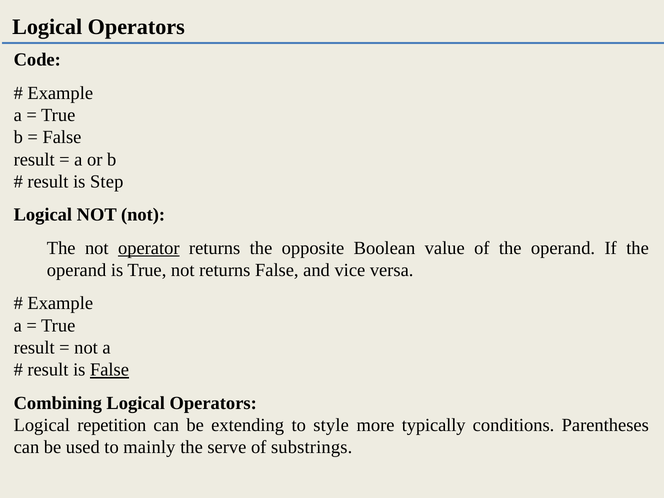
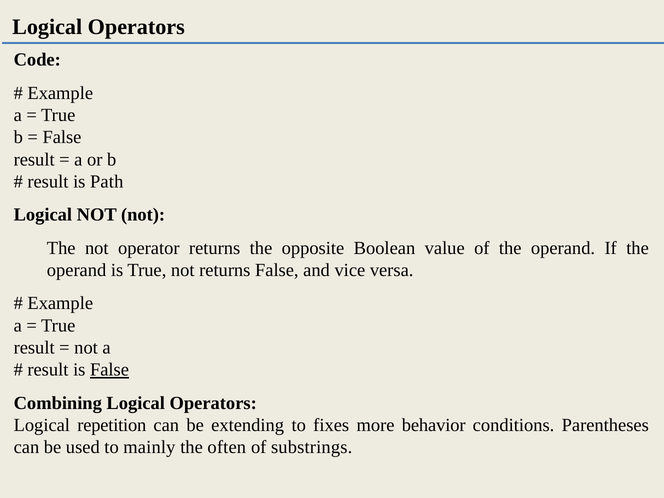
Step: Step -> Path (107, 182)
operator underline: present -> none (149, 248)
style: style -> fixes (331, 425)
typically: typically -> behavior (434, 425)
serve: serve -> often (227, 447)
